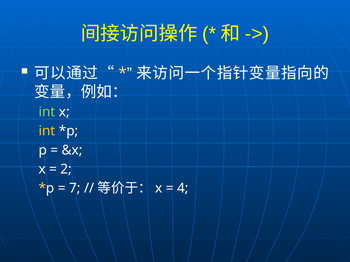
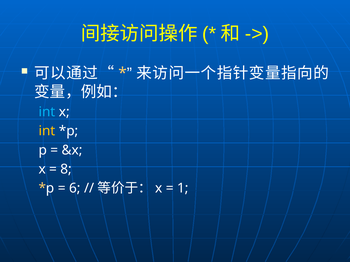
int colour: light green -> light blue (47, 112)
2: 2 -> 8 (66, 169)
7: 7 -> 6 (75, 188)
4: 4 -> 1 (183, 188)
